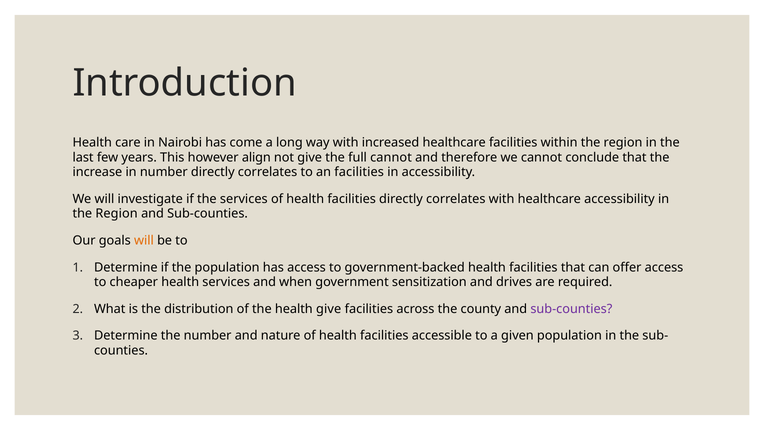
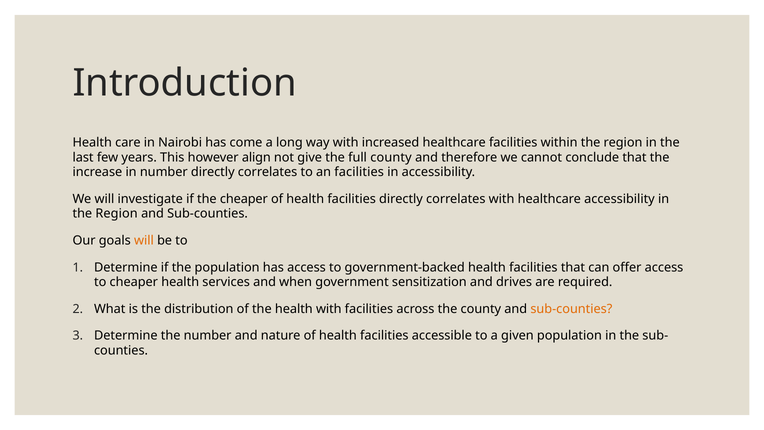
full cannot: cannot -> county (391, 157)
the services: services -> cheaper (244, 199)
health give: give -> with (329, 309)
sub-counties colour: purple -> orange (571, 309)
